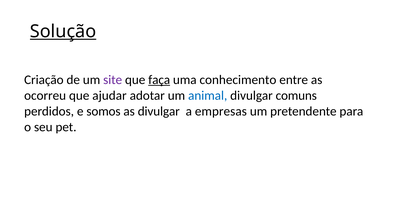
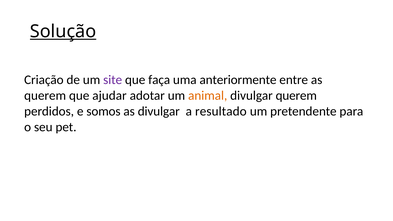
faça underline: present -> none (159, 80)
conhecimento: conhecimento -> anteriormente (238, 80)
ocorreu: ocorreu -> querem (45, 96)
animal colour: blue -> orange (208, 96)
divulgar comuns: comuns -> querem (296, 96)
empresas: empresas -> resultado (221, 111)
